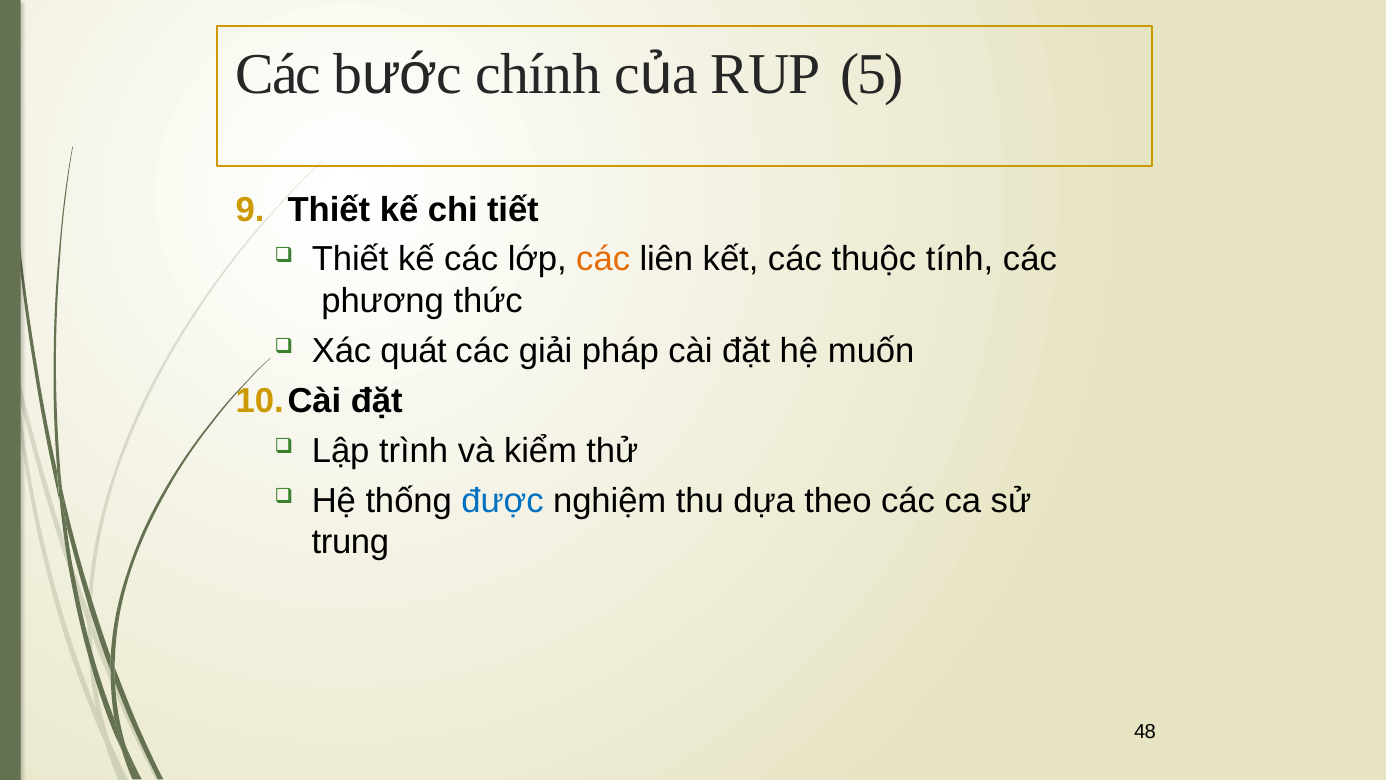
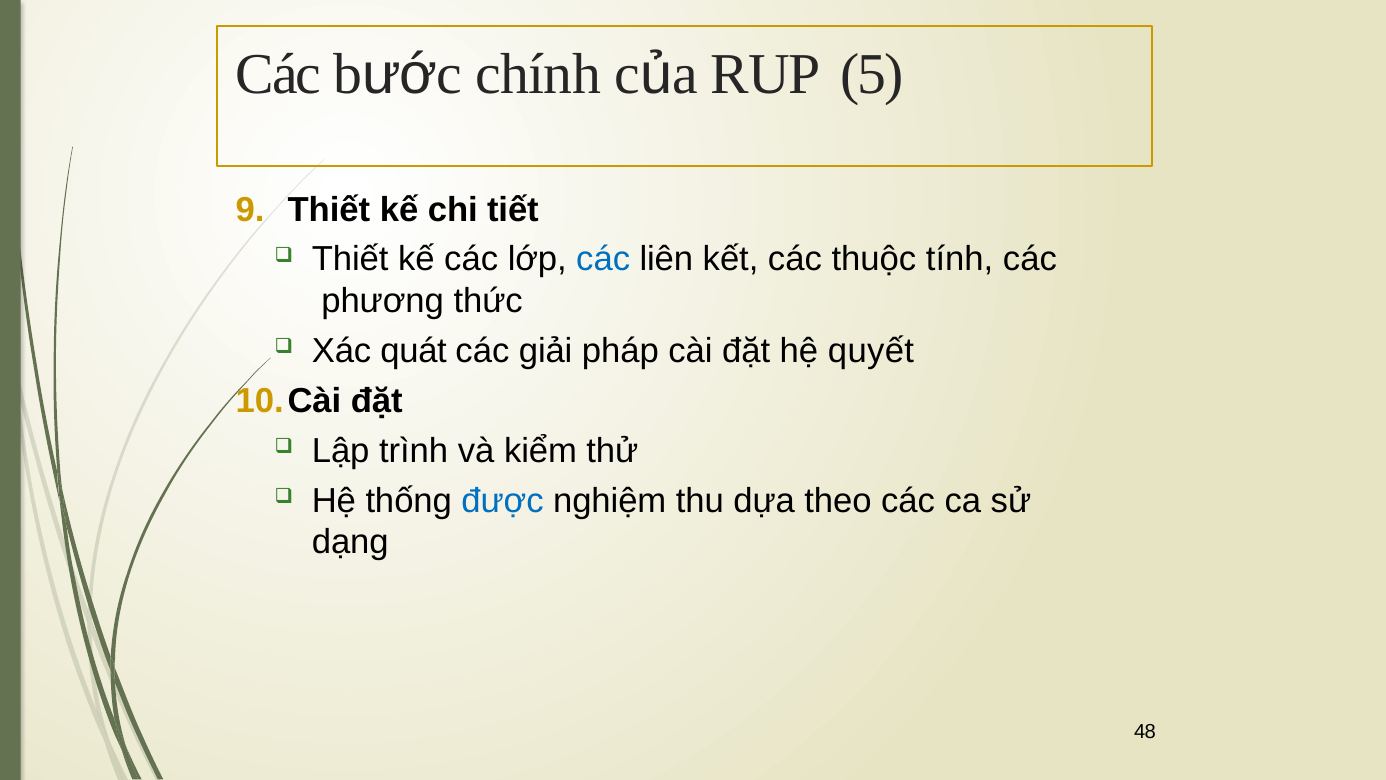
các colour: orange -> blue (603, 259)
muốn: muốn -> quyết (871, 351)
trung: trung -> dạng (350, 542)
